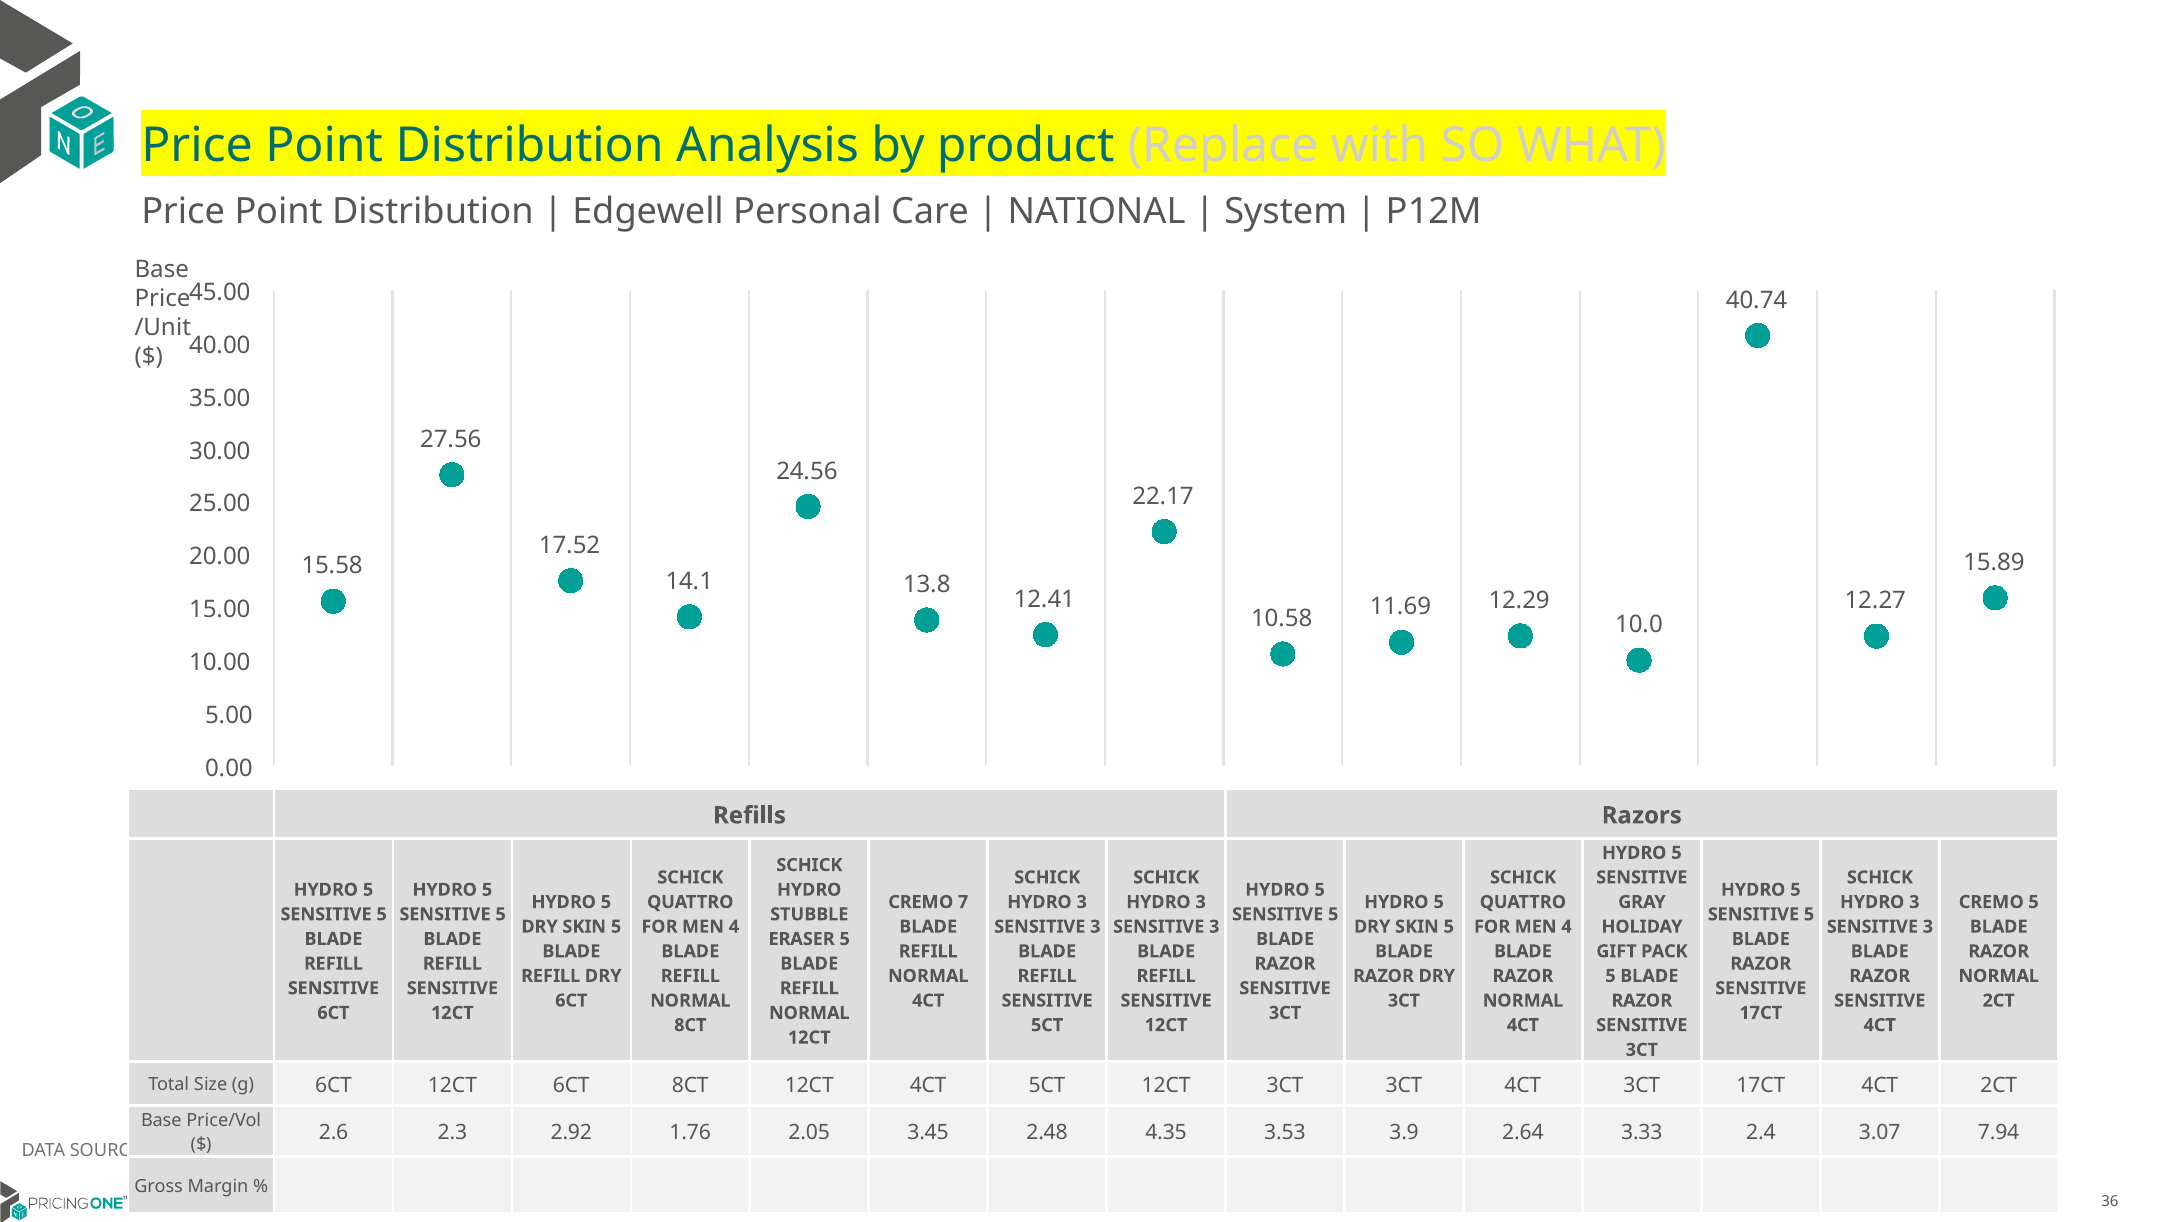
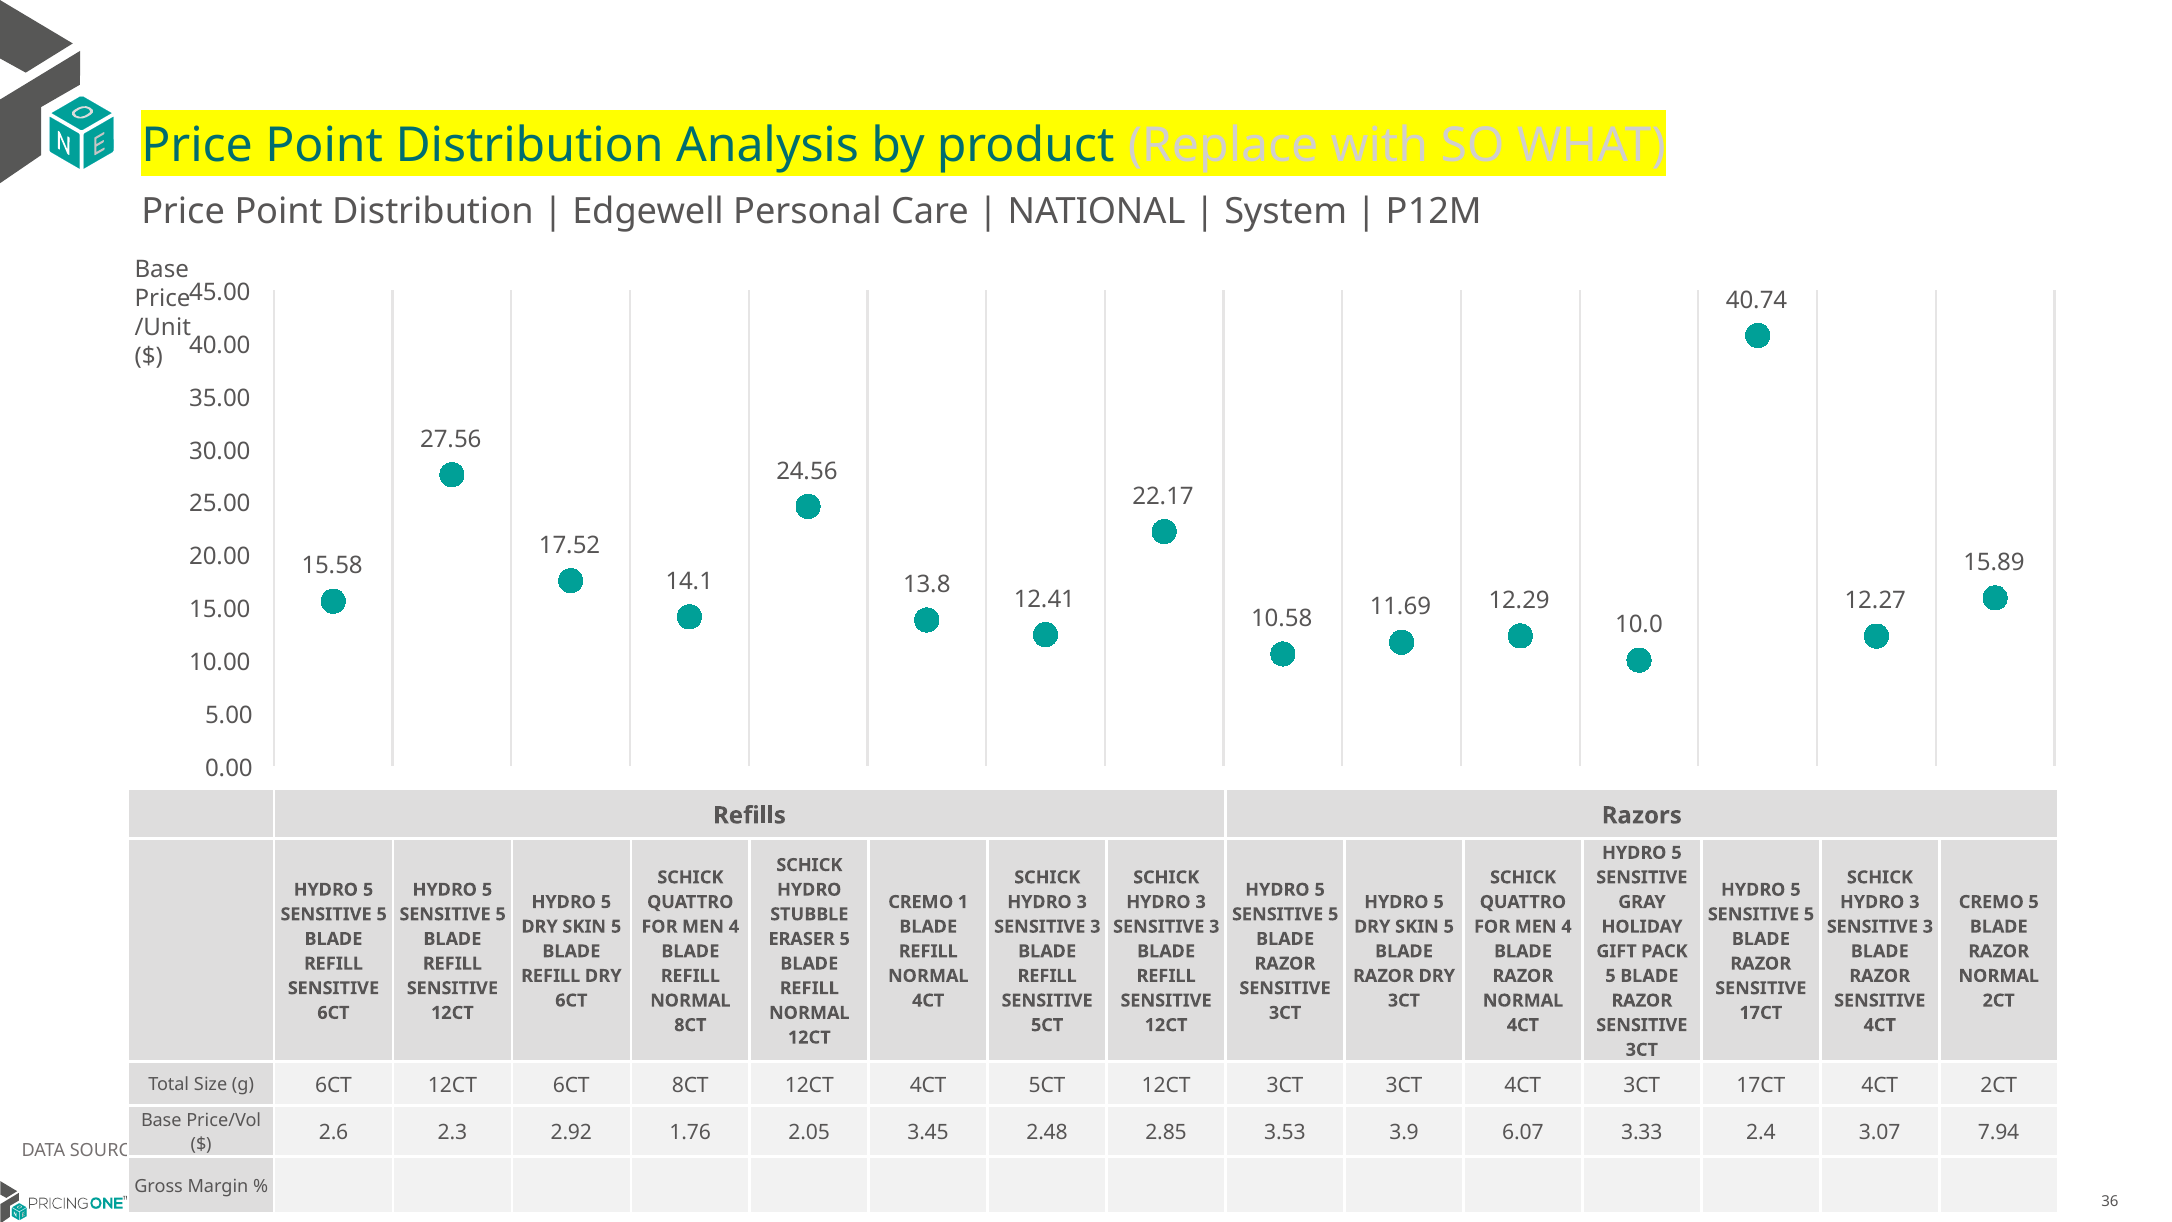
7: 7 -> 1 (963, 902)
4.35: 4.35 -> 2.85 (1166, 1133)
2.64: 2.64 -> 6.07 (1523, 1133)
